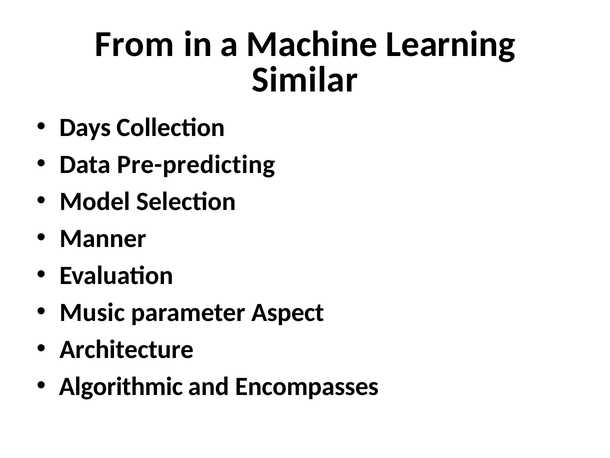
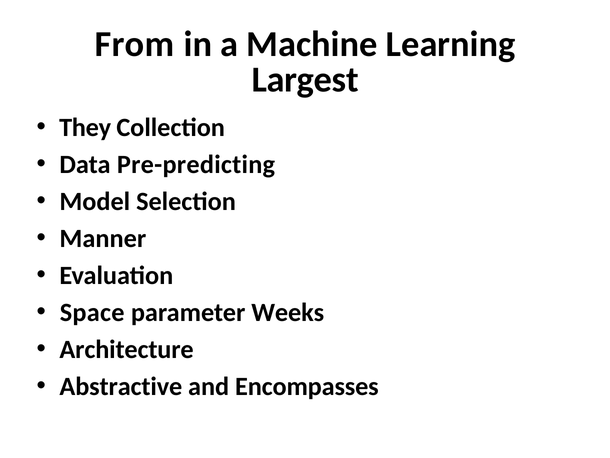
Similar: Similar -> Largest (305, 79)
Days: Days -> They (85, 127)
Music: Music -> Space (92, 312)
Aspect: Aspect -> Weeks (288, 312)
Algorithmic: Algorithmic -> Abstractive (121, 386)
